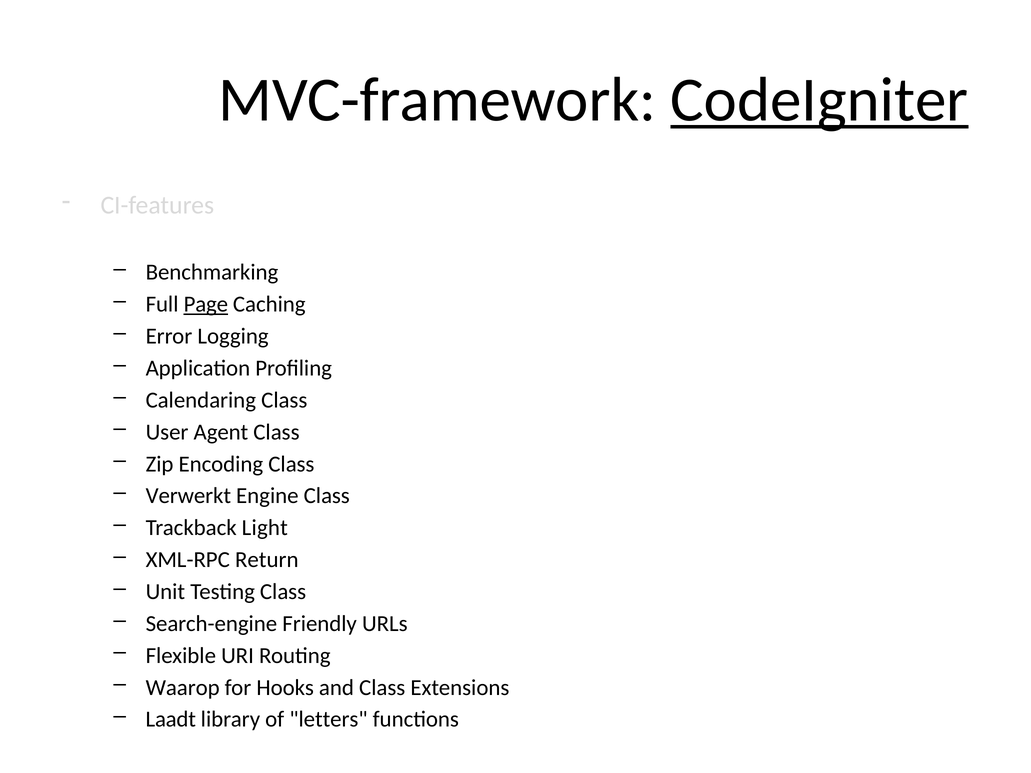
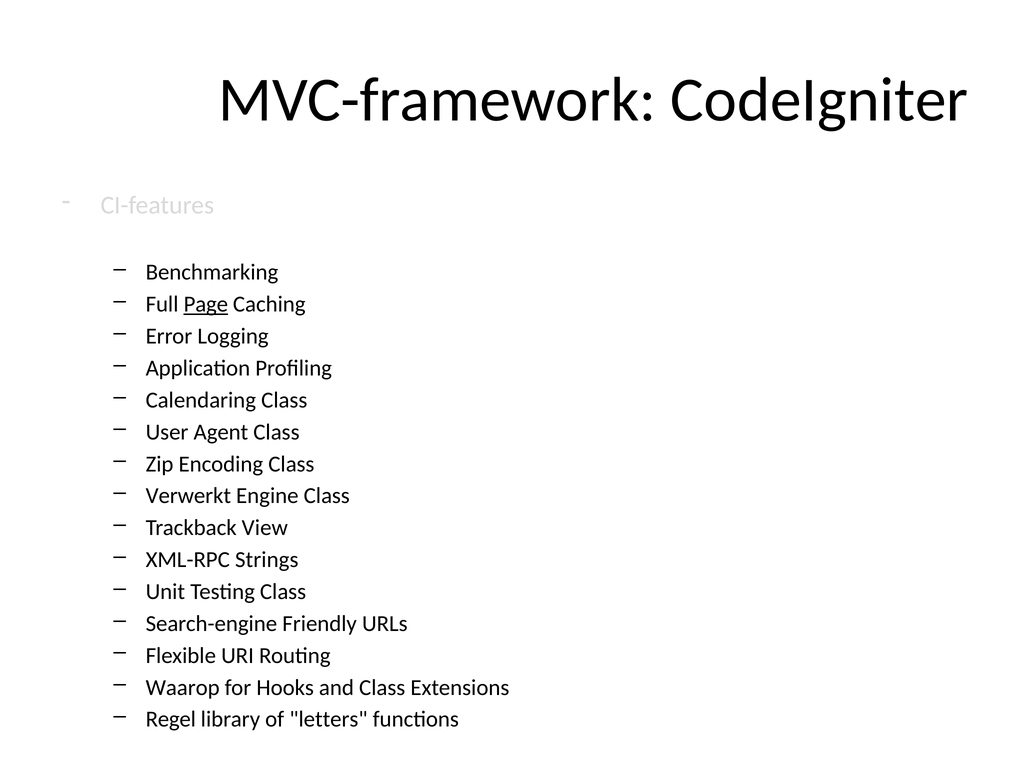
CodeIgniter underline: present -> none (819, 100)
Light: Light -> View (265, 528)
Return: Return -> Strings (267, 560)
Laadt: Laadt -> Regel (171, 720)
